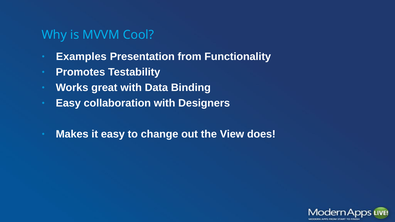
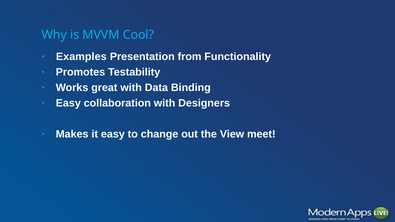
does: does -> meet (261, 134)
